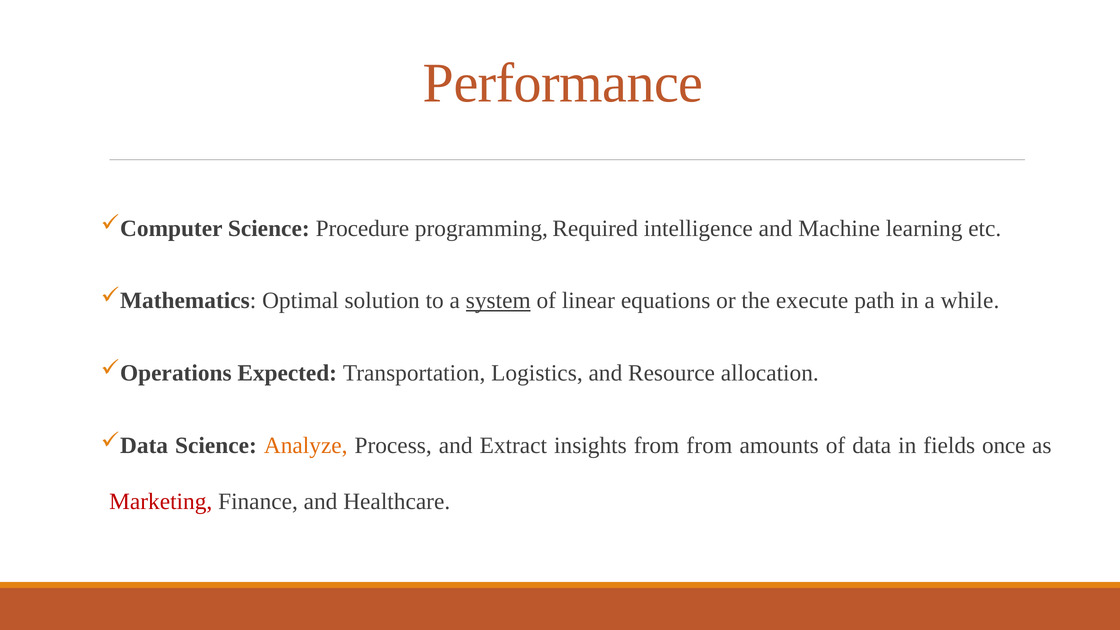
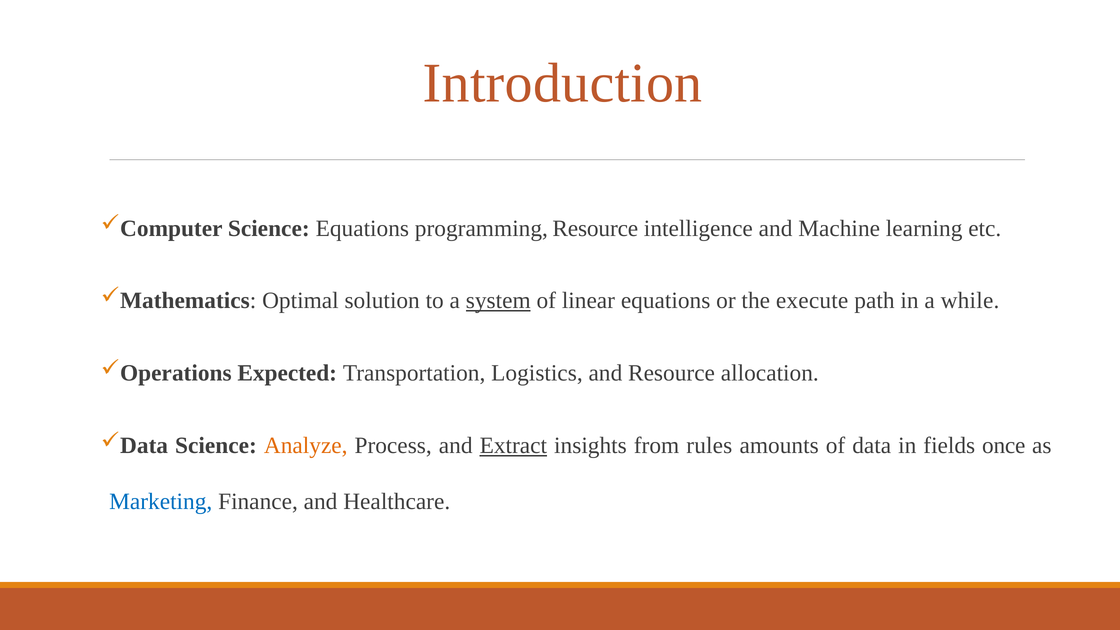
Performance: Performance -> Introduction (563, 83)
Science Procedure: Procedure -> Equations (362, 228)
programming Required: Required -> Resource (595, 228)
Extract underline: none -> present (513, 446)
from from: from -> rules (709, 446)
Marketing colour: red -> blue (161, 502)
